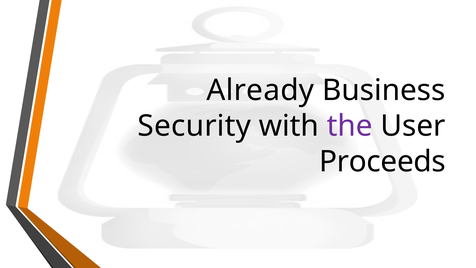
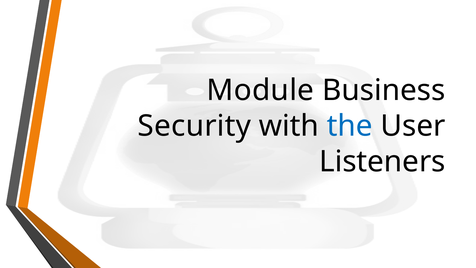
Already: Already -> Module (260, 90)
the colour: purple -> blue (350, 126)
Proceeds: Proceeds -> Listeners (382, 162)
